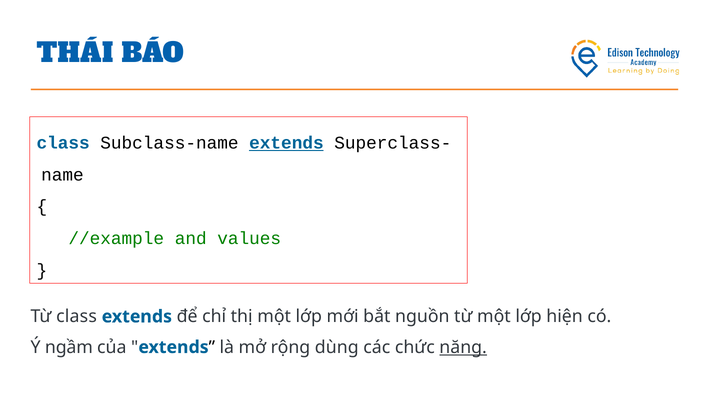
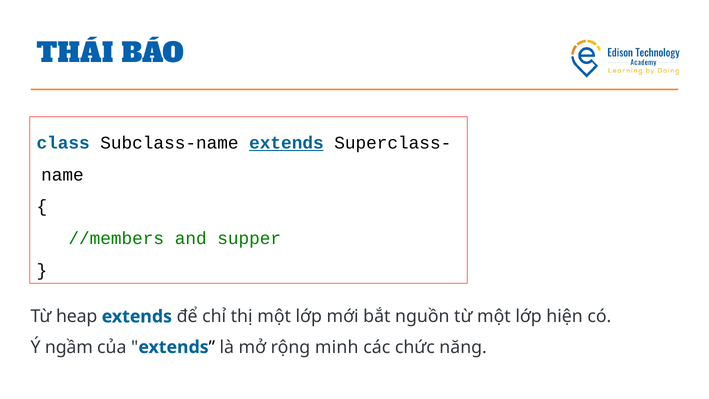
//example: //example -> //members (116, 238)
values: values -> supper (249, 238)
Từ class: class -> heap (77, 316)
dùng: dùng -> minh (337, 347)
năng underline: present -> none (463, 347)
